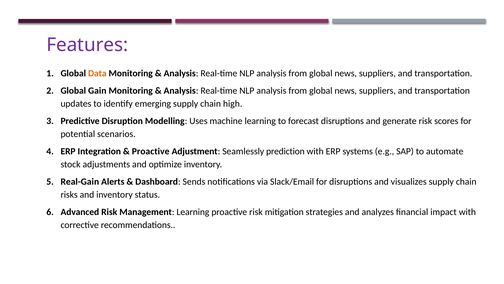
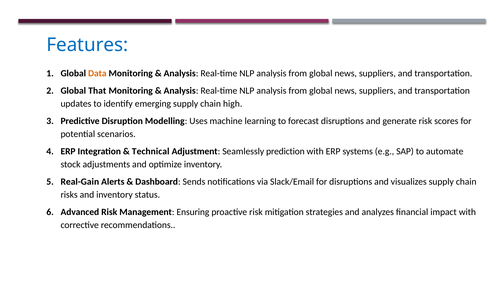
Features colour: purple -> blue (87, 45)
Gain: Gain -> That (97, 91)
Proactive: Proactive -> Technical (151, 151)
Management Learning: Learning -> Ensuring (193, 212)
